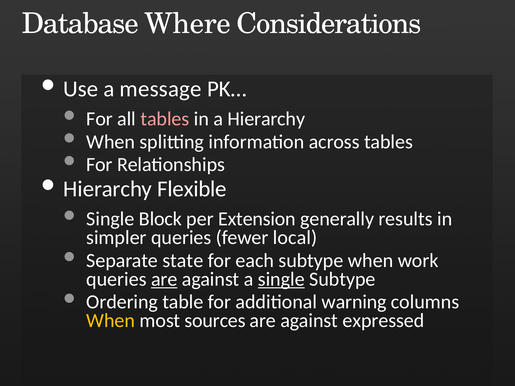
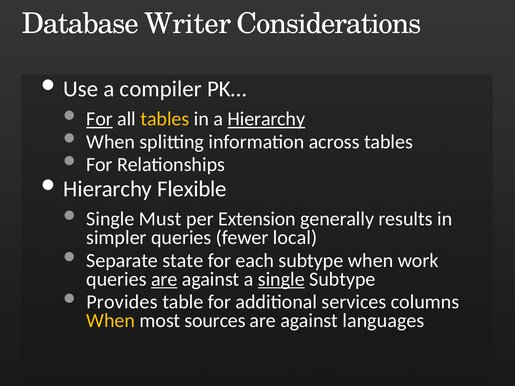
Where: Where -> Writer (188, 24)
message: message -> compiler (161, 89)
For underline: none -> present (100, 119)
tables colour: pink -> yellow (165, 119)
Hierarchy underline: none -> present (266, 119)
Block: Block -> Must (160, 219)
Ordering: Ordering -> Provides (122, 302)
warning: warning -> services (354, 302)
expressed: expressed -> languages (383, 321)
